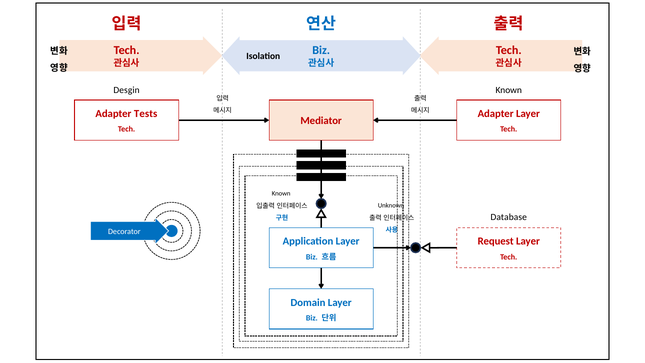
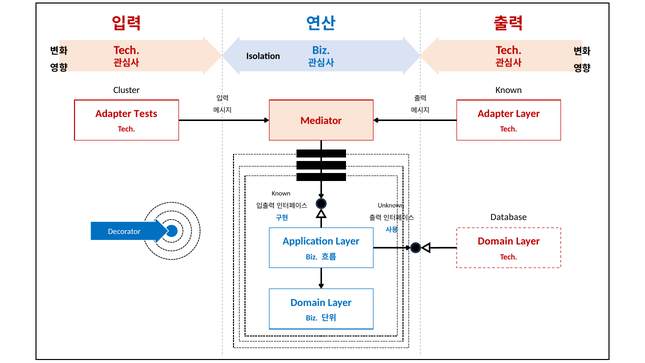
Desgin: Desgin -> Cluster (127, 90)
Request: Request -> Domain (496, 241)
